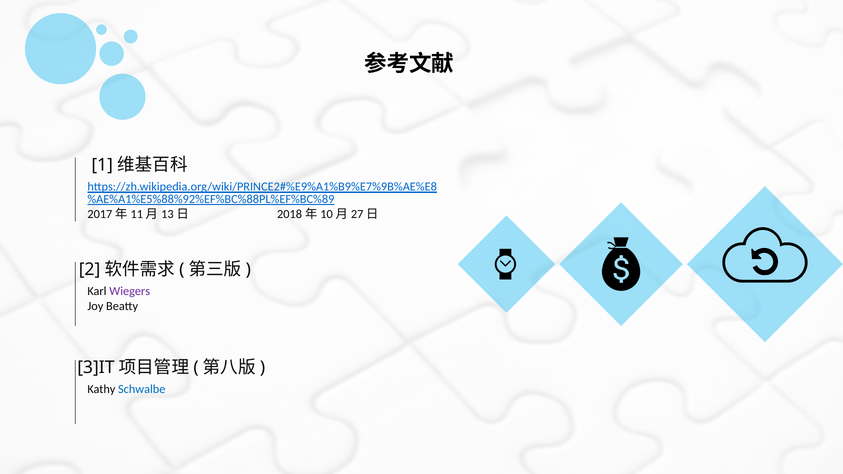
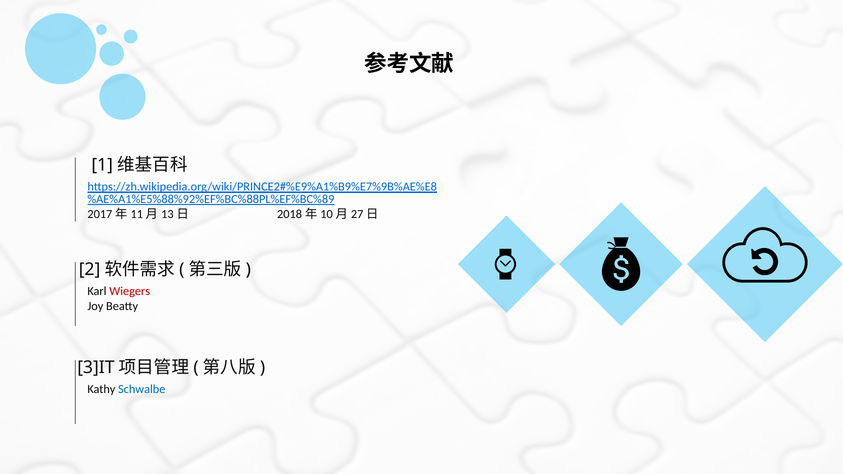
Wiegers colour: purple -> red (130, 291)
